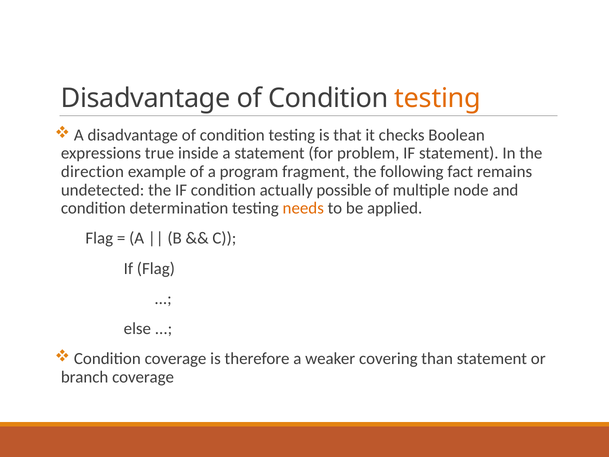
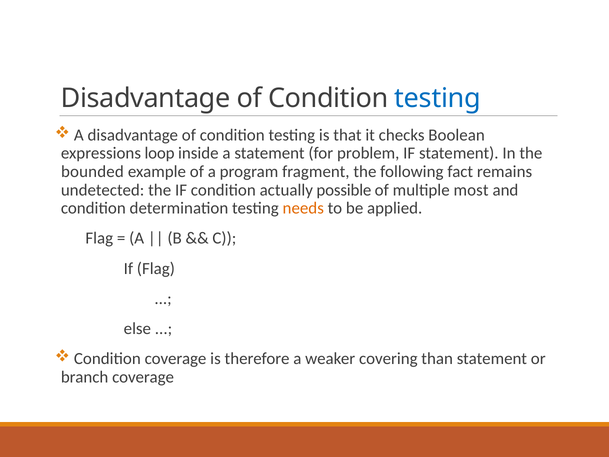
testing colour: orange -> blue (438, 98)
true: true -> loop (160, 153)
direction: direction -> bounded (92, 172)
node: node -> most (471, 190)
